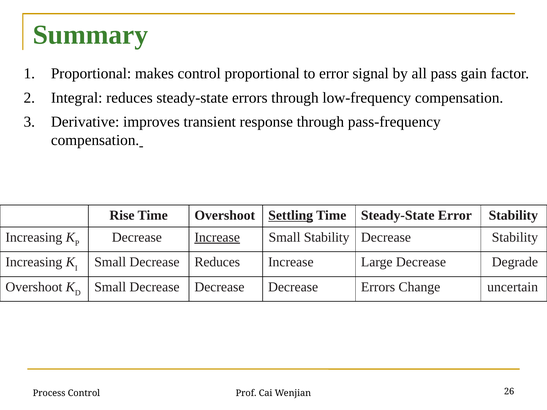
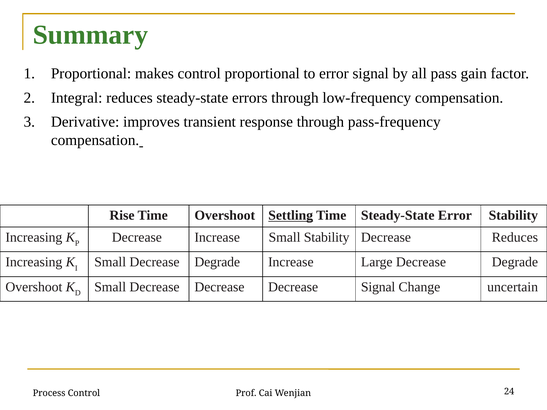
Increase underline: present -> none (217, 237)
Decrease Stability: Stability -> Reduces (515, 237)
Small Decrease Reduces: Reduces -> Degrade (217, 262)
Decrease Errors: Errors -> Signal (378, 287)
26: 26 -> 24 (509, 392)
